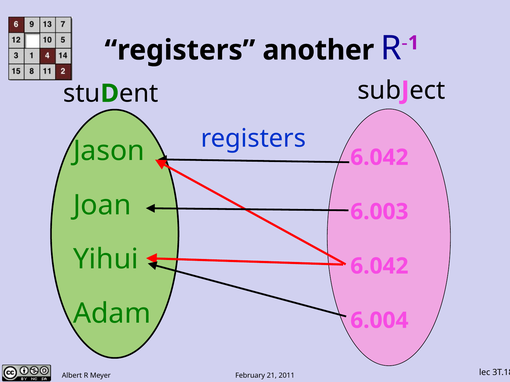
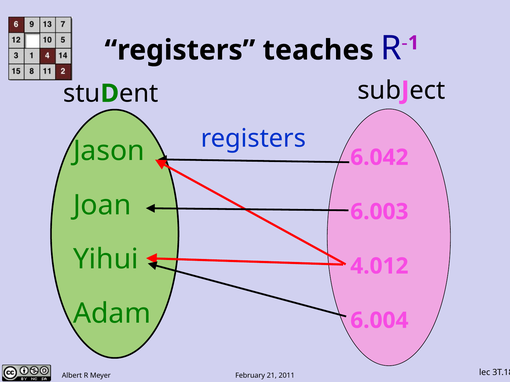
another: another -> teaches (318, 50)
6.042: 6.042 -> 4.012 (379, 266)
